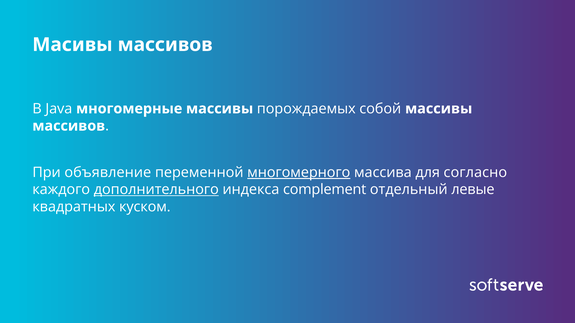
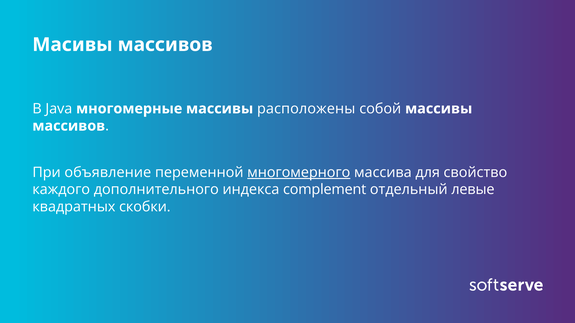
порождаемых: порождаемых -> расположены (306, 109)
согласно: согласно -> свойство (475, 173)
дополнительного underline: present -> none (156, 190)
куском: куском -> скобки (145, 207)
